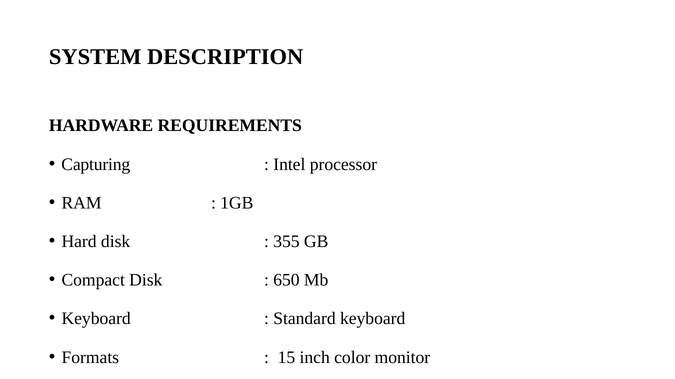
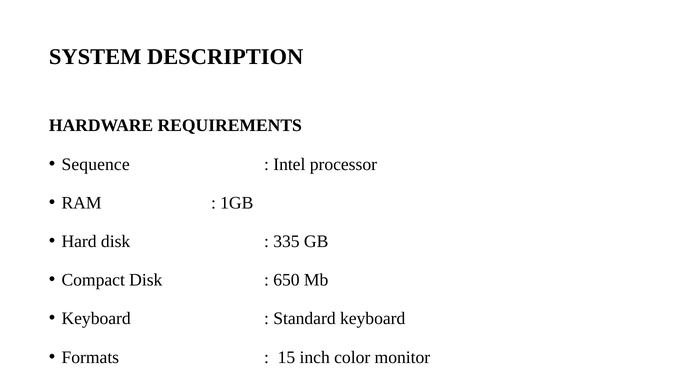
Capturing: Capturing -> Sequence (96, 165)
355: 355 -> 335 (286, 242)
